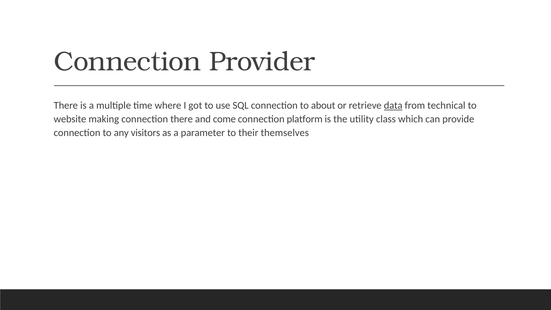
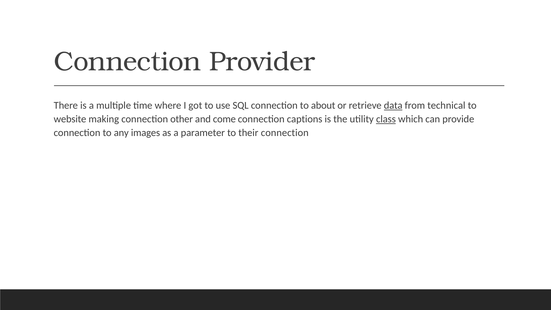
connection there: there -> other (182, 119)
platform: platform -> captions (305, 119)
class underline: none -> present (386, 119)
visitors: visitors -> images (146, 133)
their themselves: themselves -> connection (285, 133)
